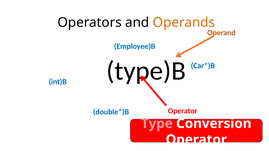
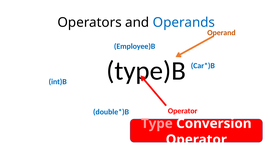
Operands colour: orange -> blue (184, 23)
